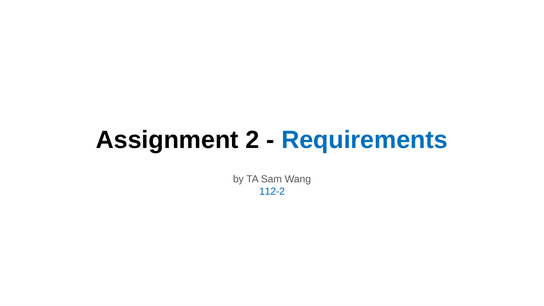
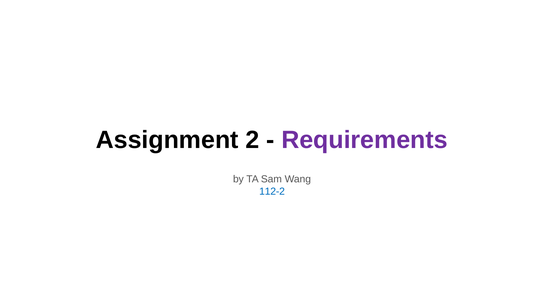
Requirements colour: blue -> purple (365, 140)
